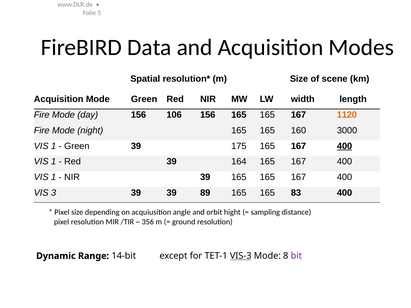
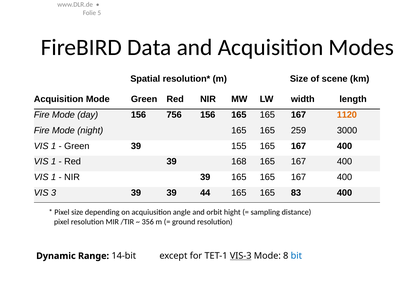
106: 106 -> 756 (174, 115)
160: 160 -> 259 (299, 131)
175: 175 -> 155 (239, 146)
400 underline: present -> none (345, 146)
164: 164 -> 168 (239, 162)
89: 89 -> 44 (205, 193)
bit colour: purple -> blue (296, 256)
